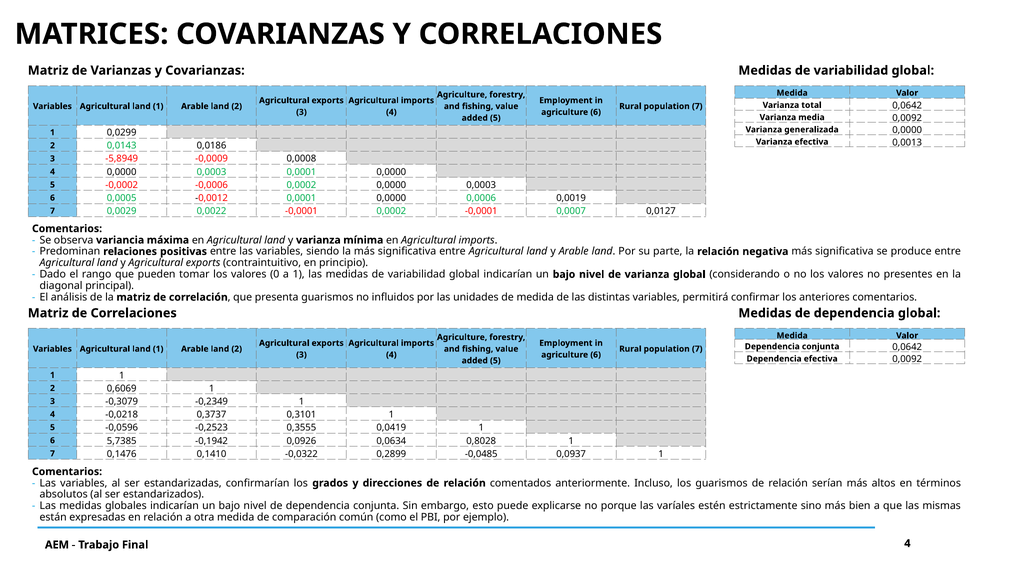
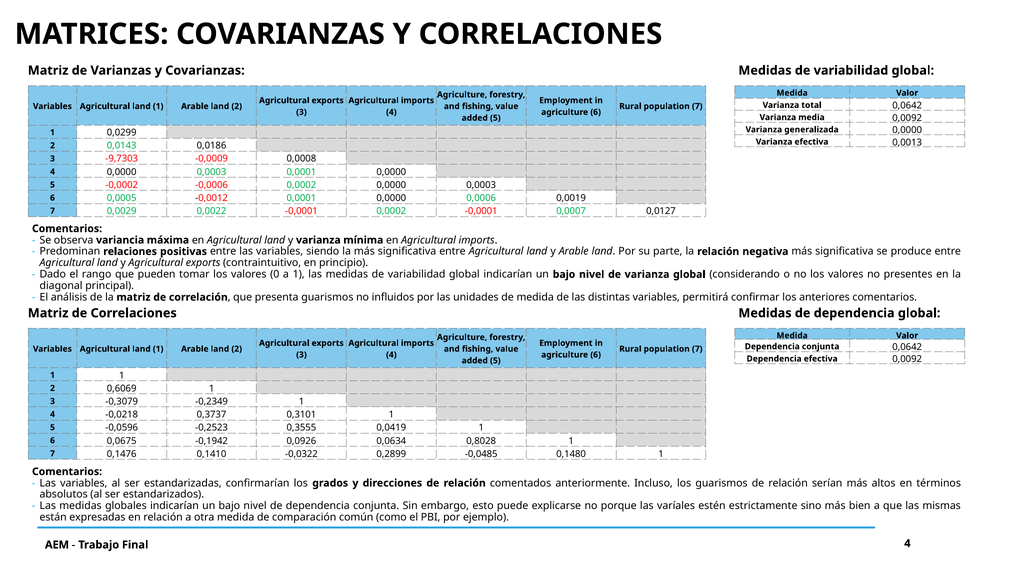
-5,8949: -5,8949 -> -9,7303 (122, 159)
5,7385: 5,7385 -> 0,0675 (122, 441)
0,0937: 0,0937 -> 0,1480 (571, 454)
